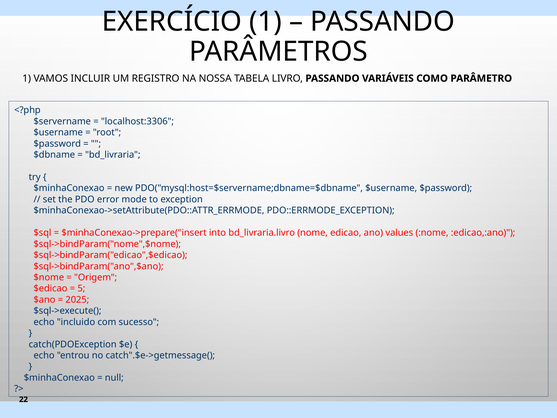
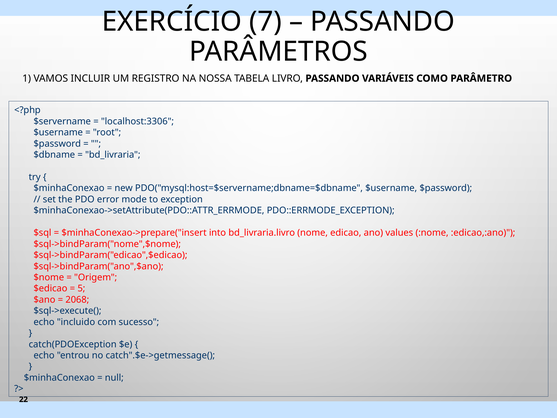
EXERCÍCIO 1: 1 -> 7 (266, 22)
2025: 2025 -> 2068 (77, 300)
